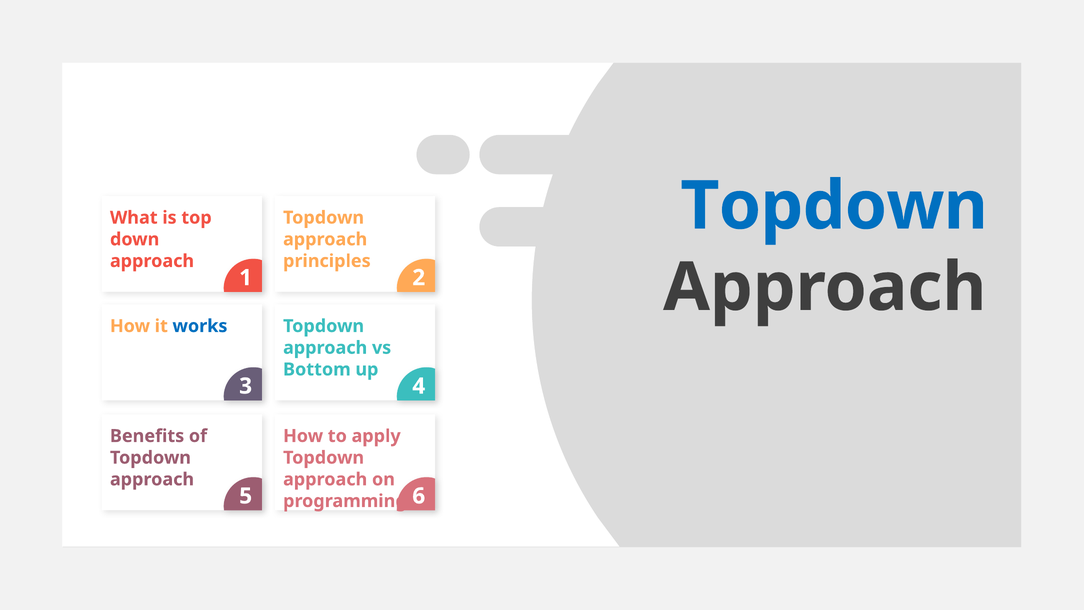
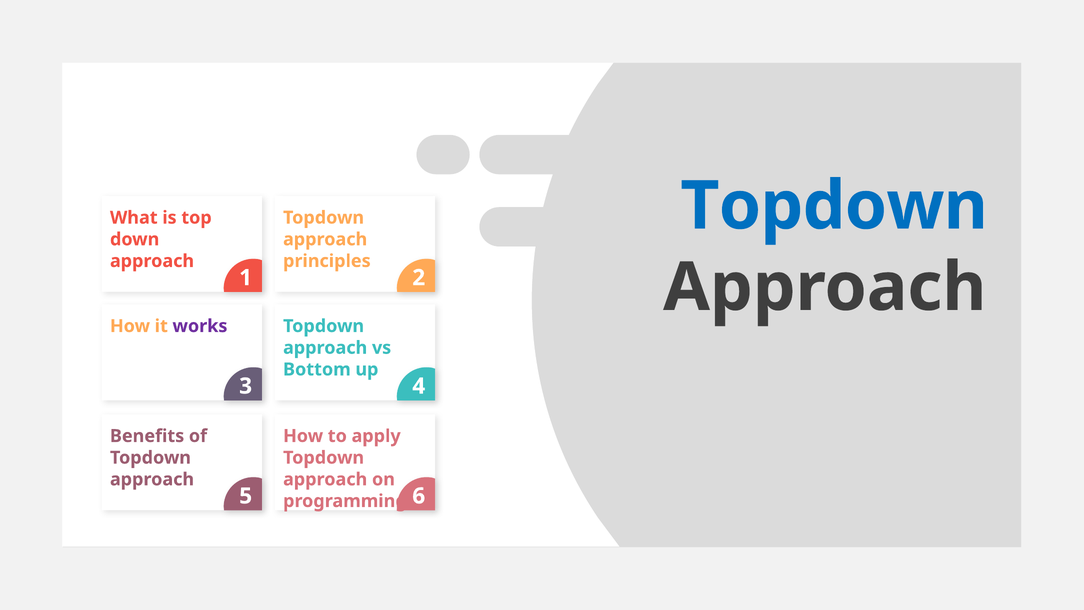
works colour: blue -> purple (200, 326)
